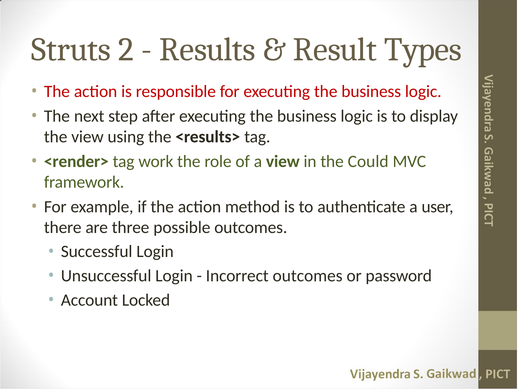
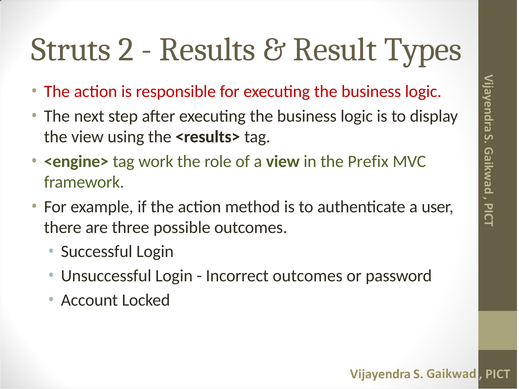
<render>: <render> -> <engine> (76, 161)
Could: Could -> Prefix (368, 161)
